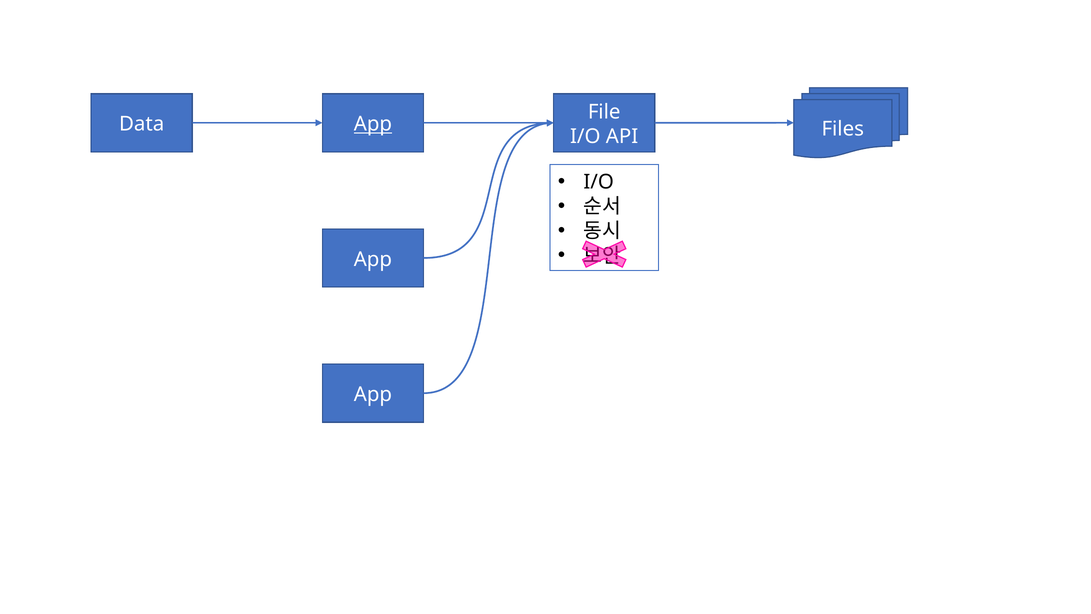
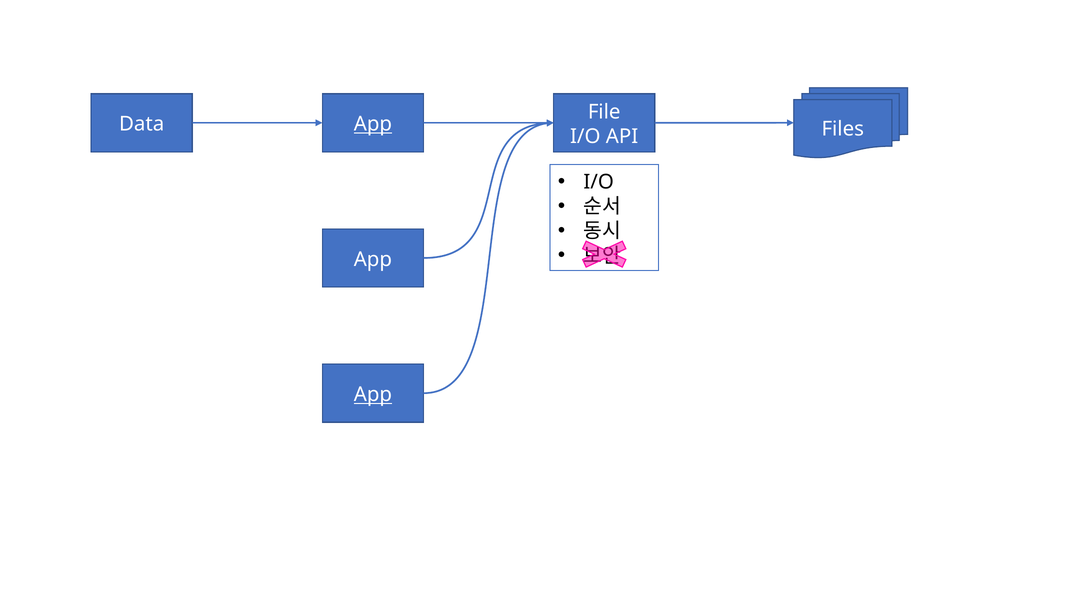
App underline: none -> present (373, 394)
